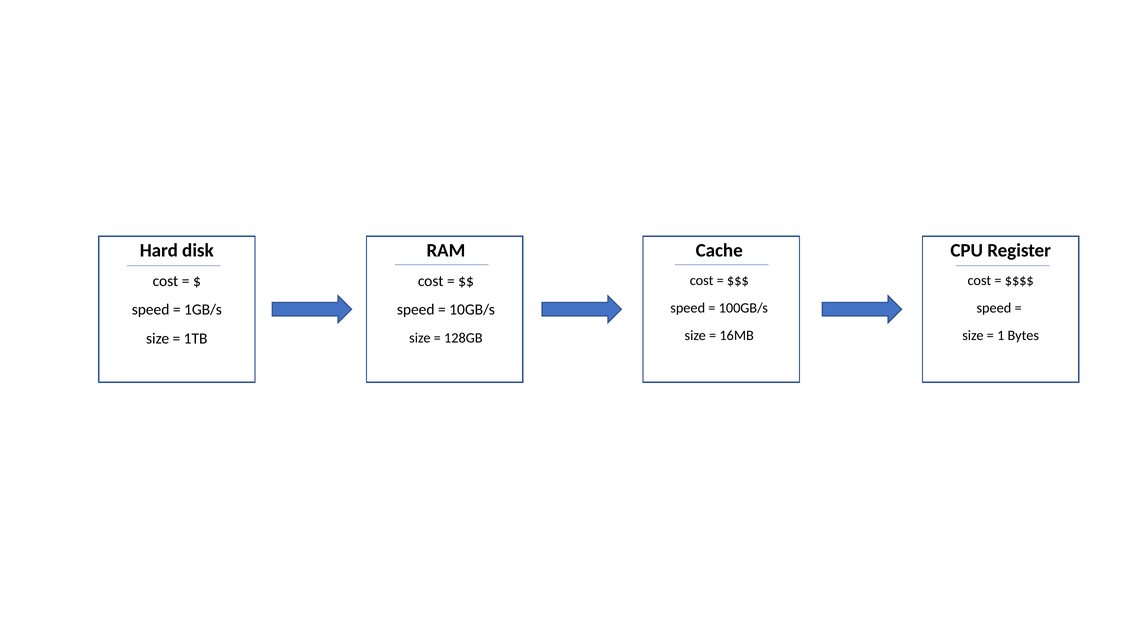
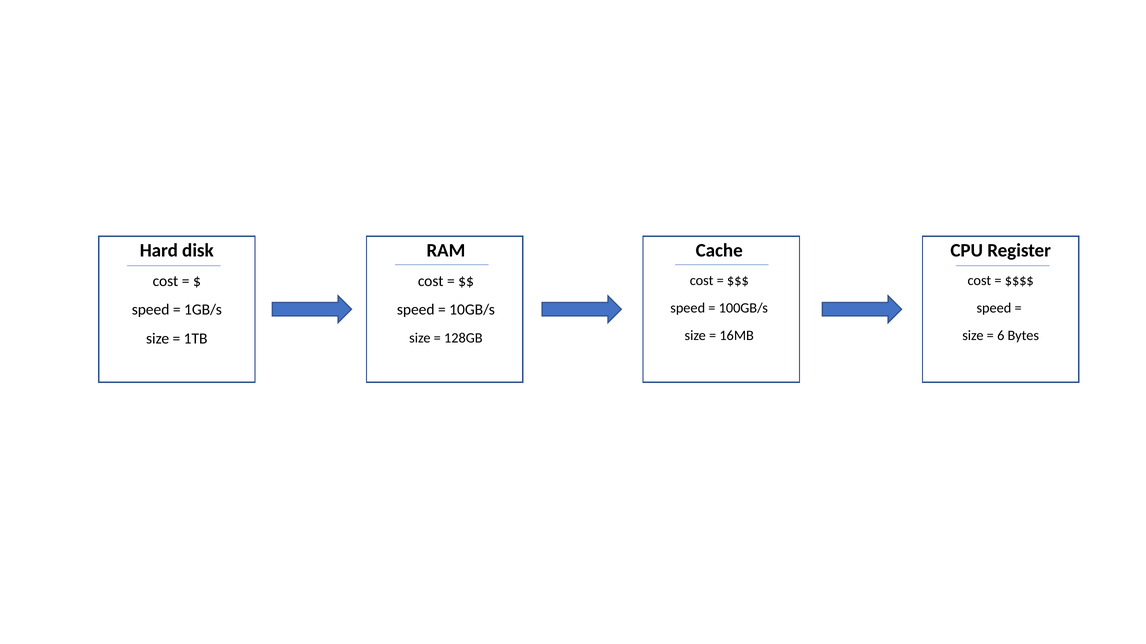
1: 1 -> 6 (1001, 336)
